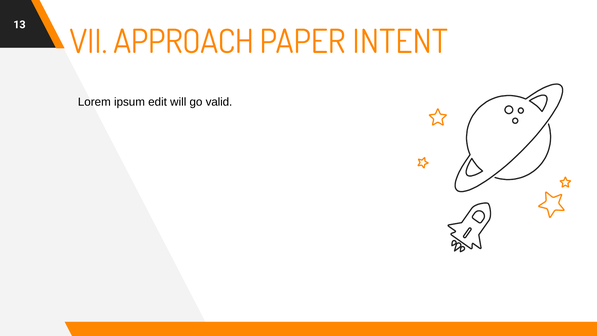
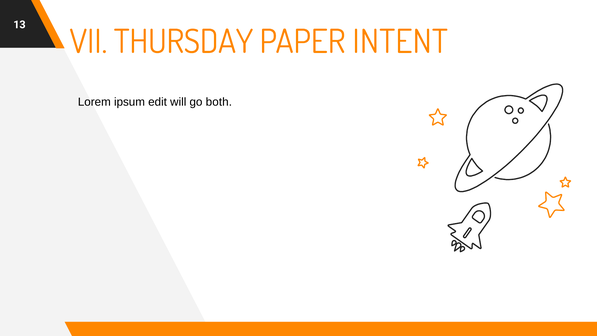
APPROACH: APPROACH -> THURSDAY (184, 42)
valid: valid -> both (219, 102)
